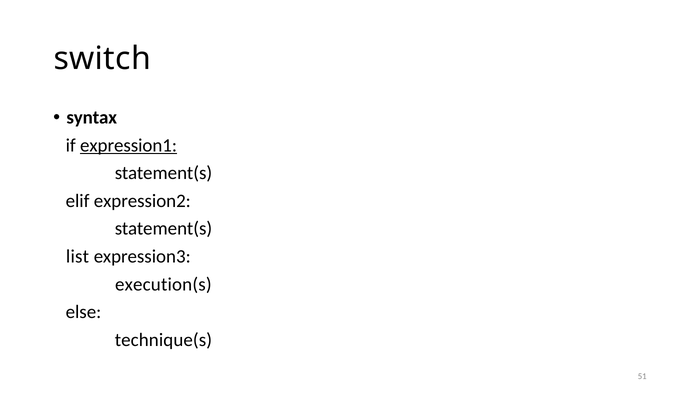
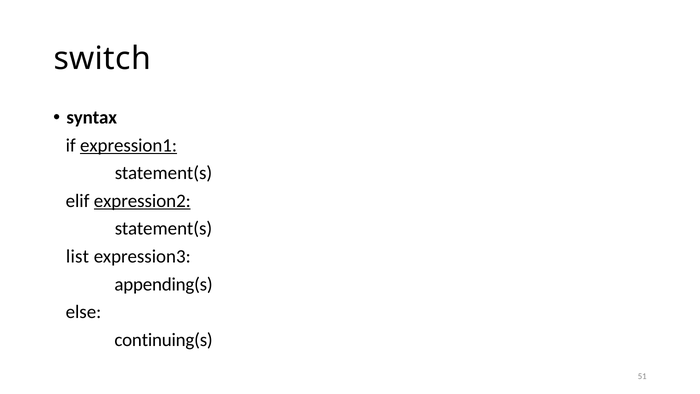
expression2 underline: none -> present (142, 201)
execution(s: execution(s -> appending(s (164, 284)
technique(s: technique(s -> continuing(s (164, 340)
